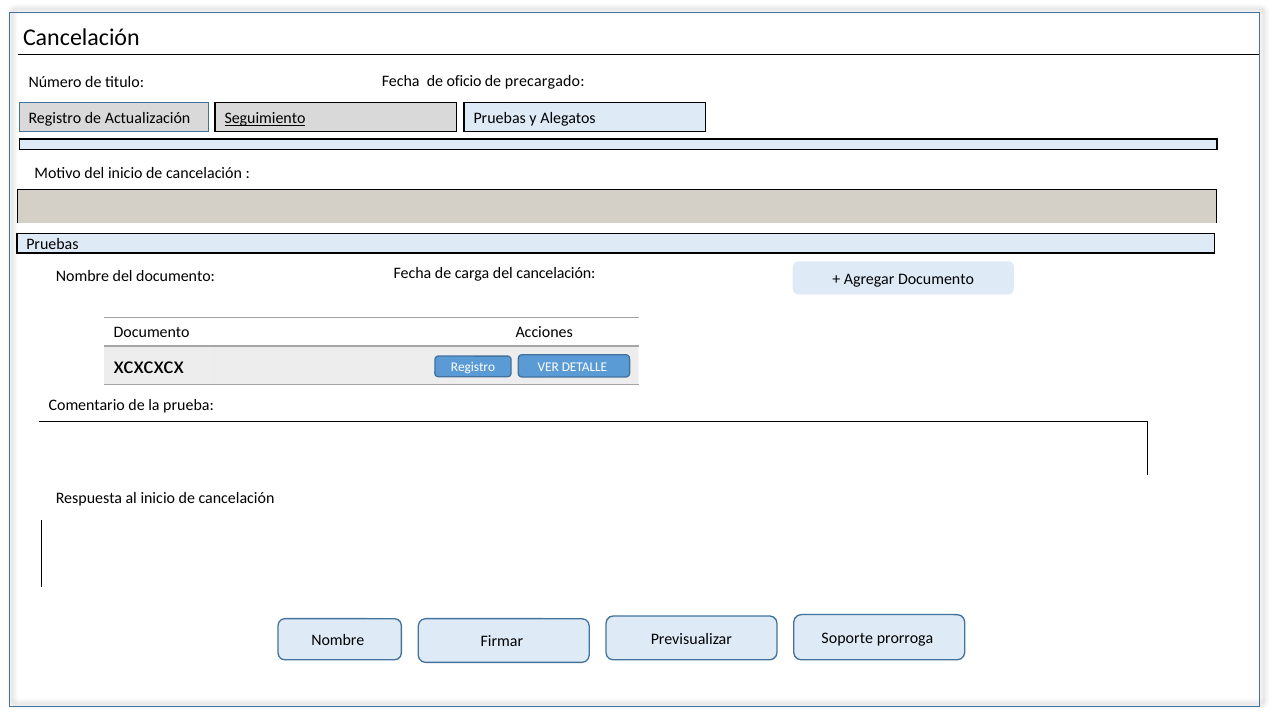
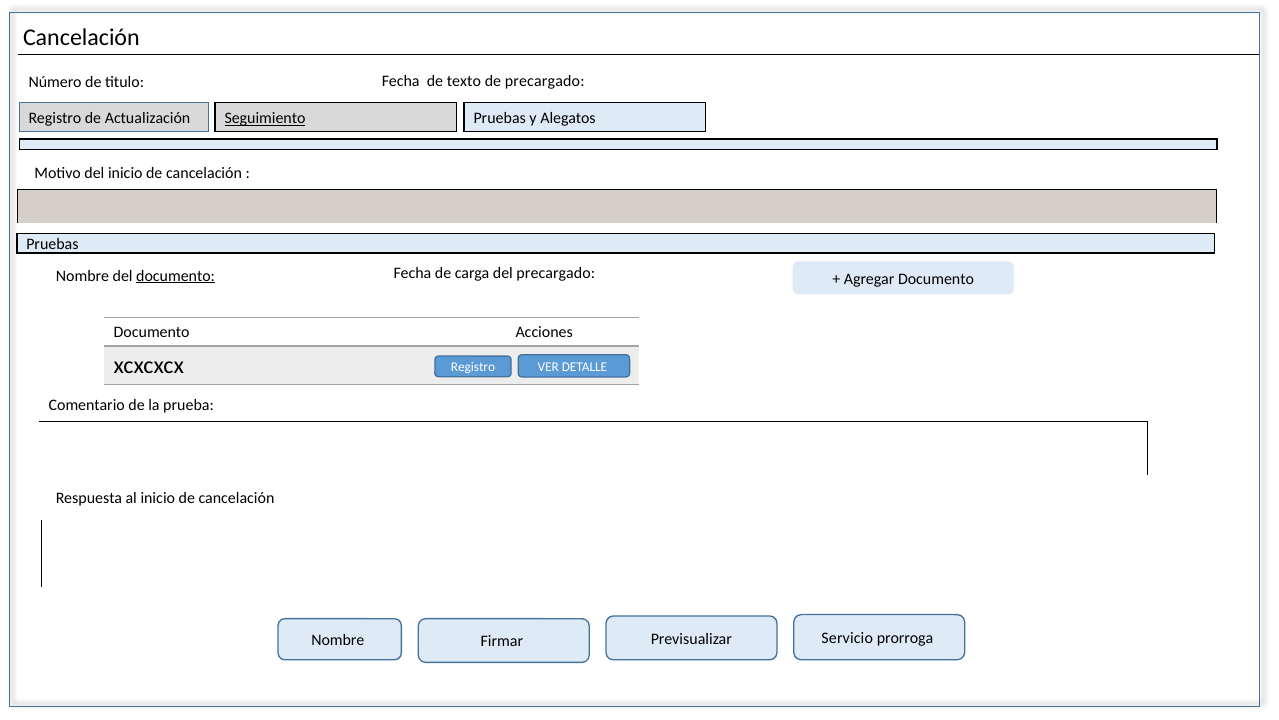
oficio: oficio -> texto (464, 81)
del cancelación: cancelación -> precargado (556, 273)
documento underline: none -> present (176, 276)
Soporte: Soporte -> Servicio (847, 638)
